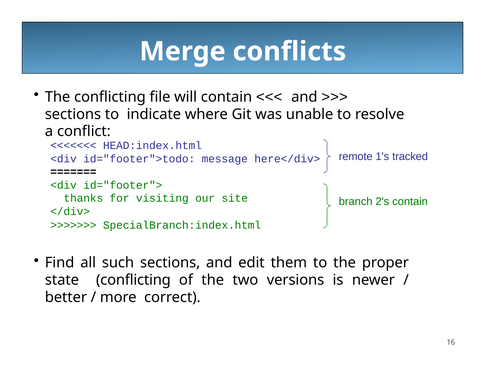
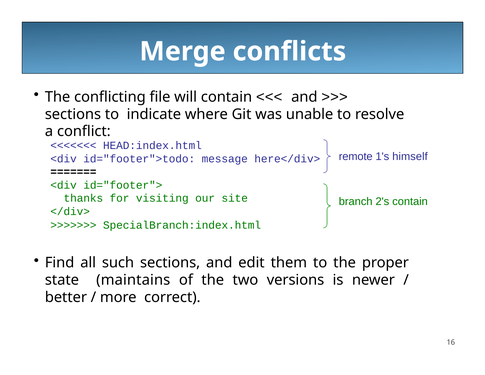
tracked: tracked -> himself (410, 157)
state conflicting: conflicting -> maintains (133, 280)
